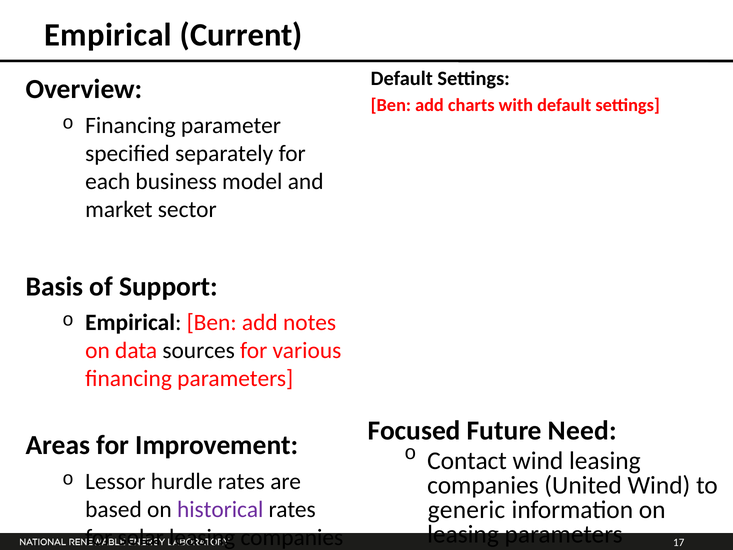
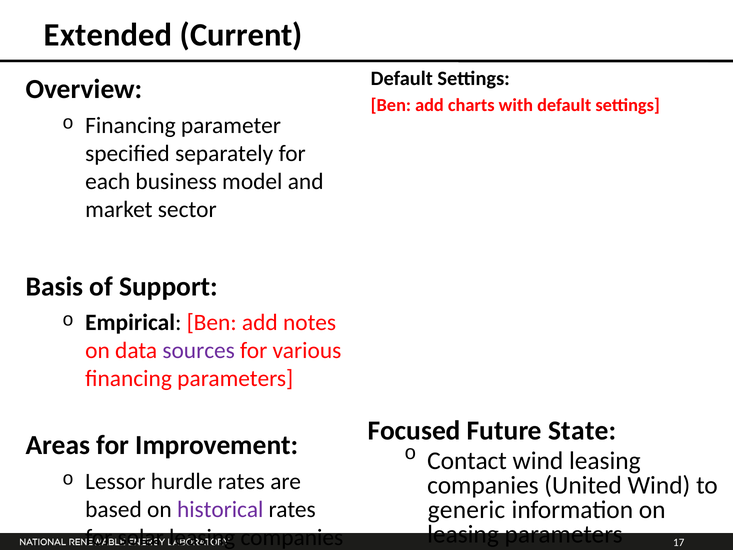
Empirical: Empirical -> Extended (108, 35)
sources colour: black -> purple (199, 350)
Need: Need -> State (582, 430)
